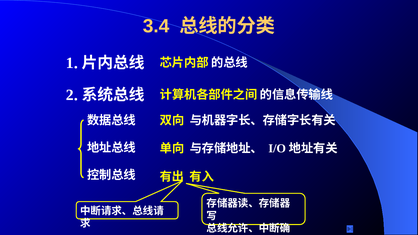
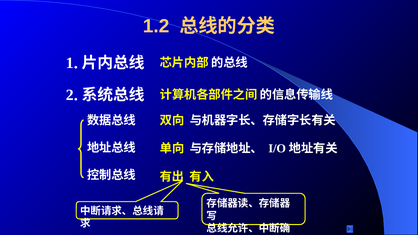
3.4: 3.4 -> 1.2 (156, 26)
